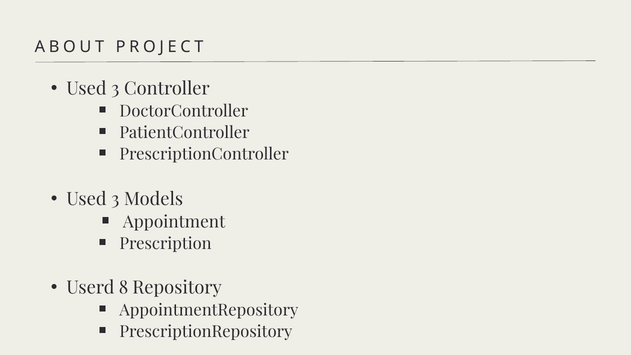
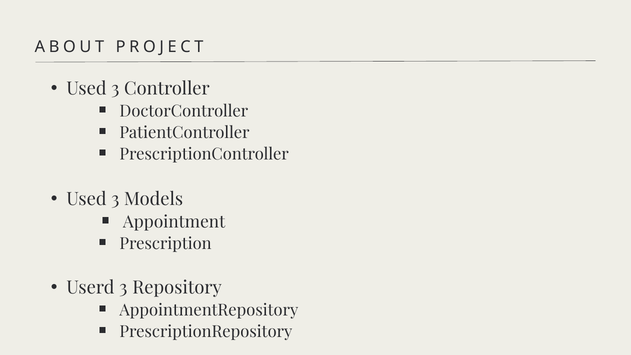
Userd 8: 8 -> 3 (123, 288)
